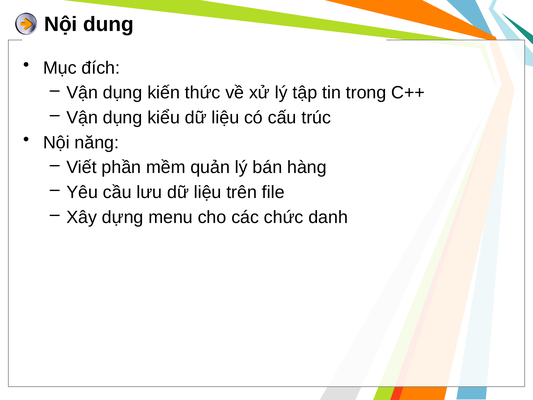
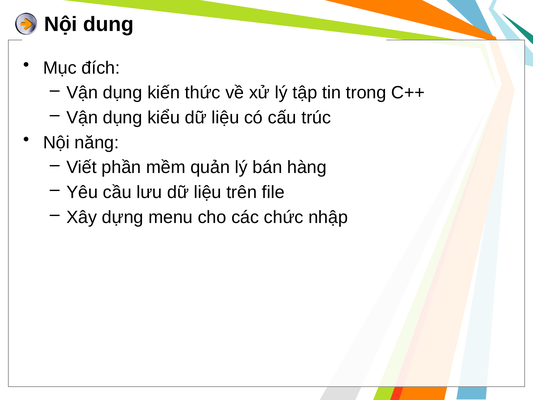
danh: danh -> nhập (328, 217)
